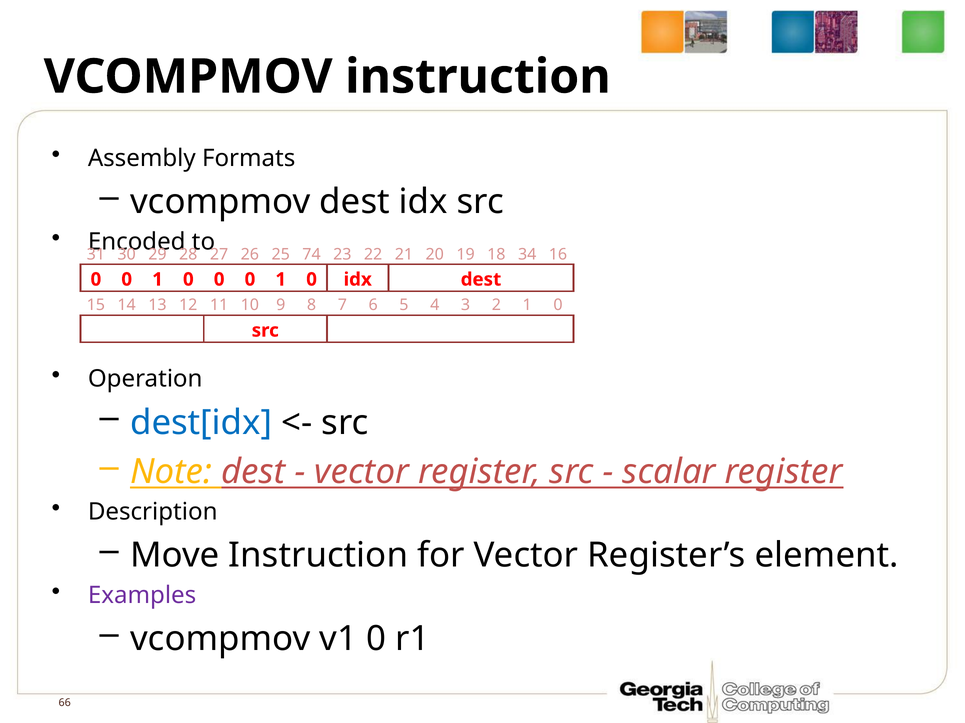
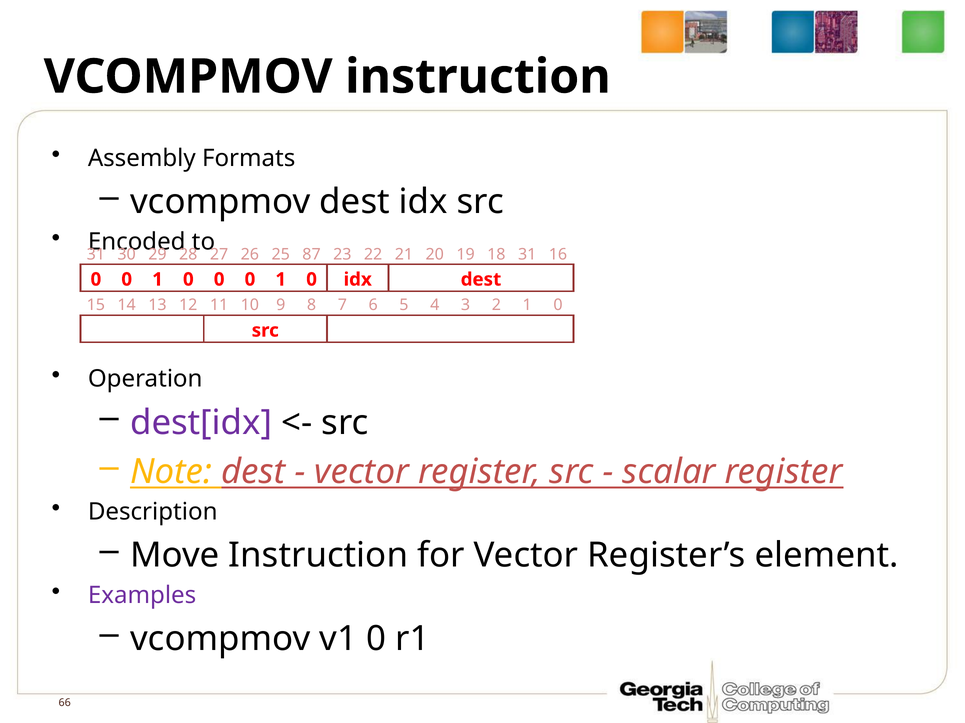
74: 74 -> 87 (312, 254)
18 34: 34 -> 31 (527, 254)
dest[idx colour: blue -> purple (201, 423)
